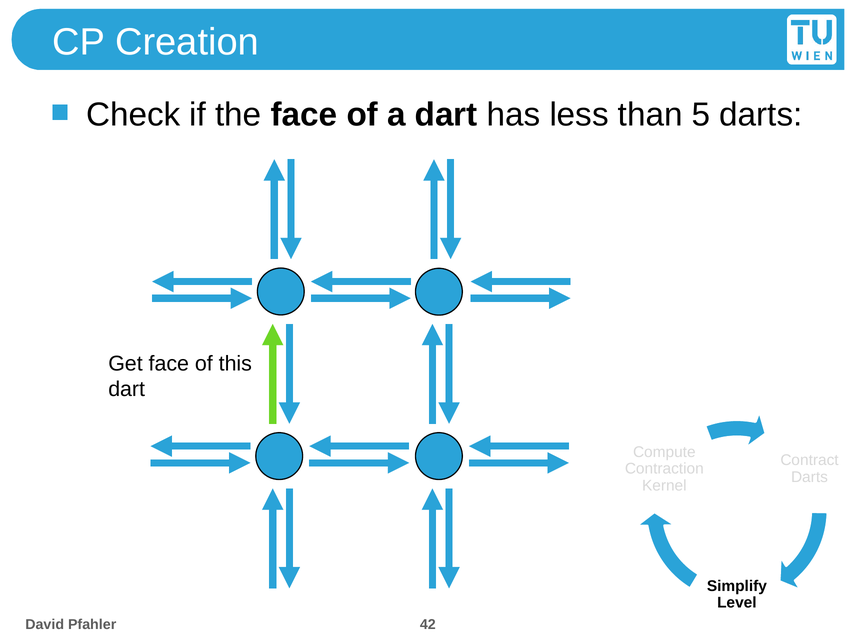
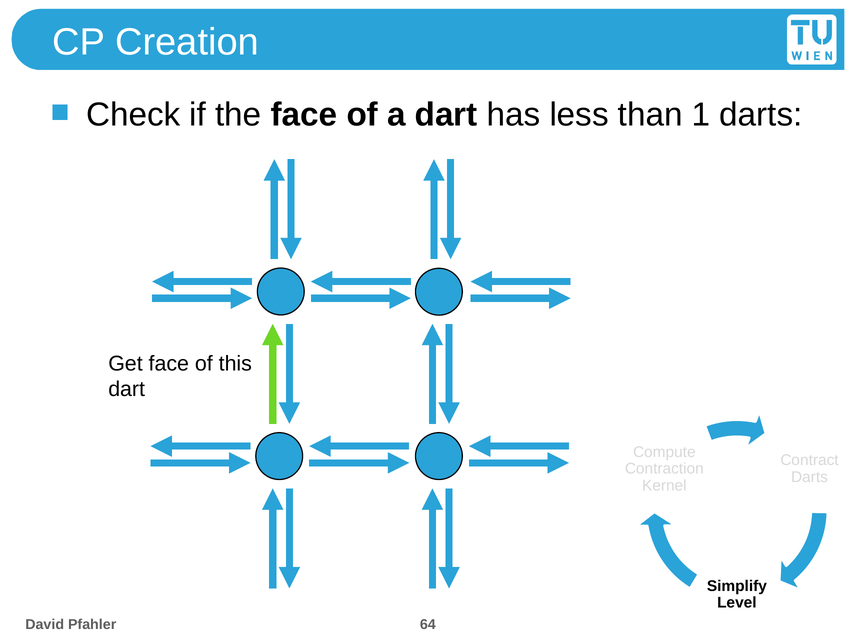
5: 5 -> 1 (701, 115)
42: 42 -> 64 (428, 624)
